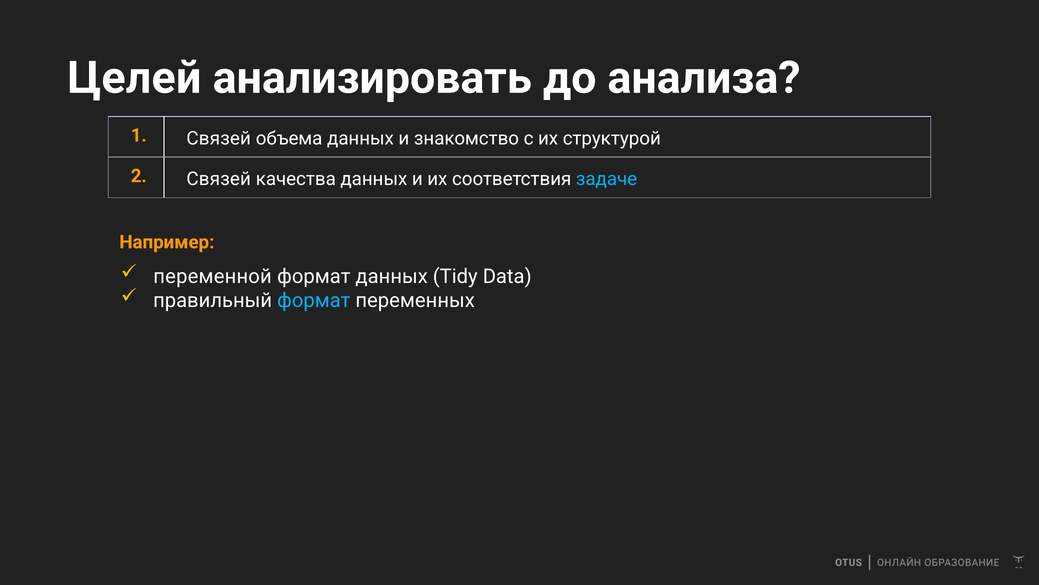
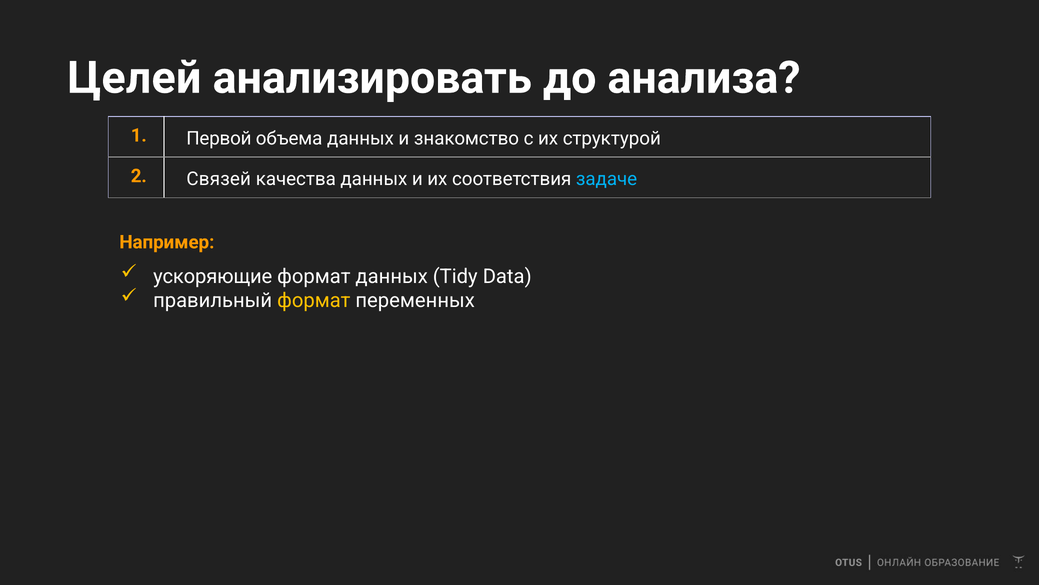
1 Связей: Связей -> Первой (219, 138)
переменной: переменной -> ускоряющие (213, 276)
формат colour: light blue -> yellow (314, 300)
